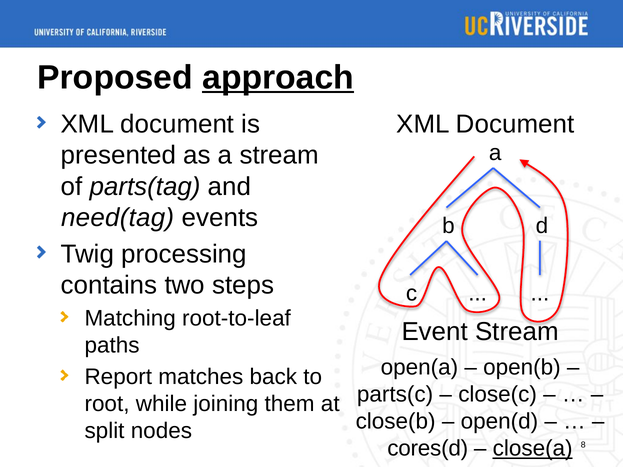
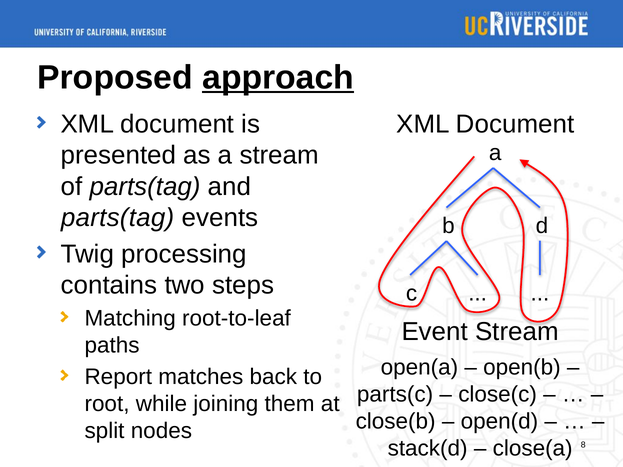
need(tag: need(tag -> parts(tag (118, 218)
cores(d: cores(d -> stack(d (428, 449)
close(a underline: present -> none (533, 449)
